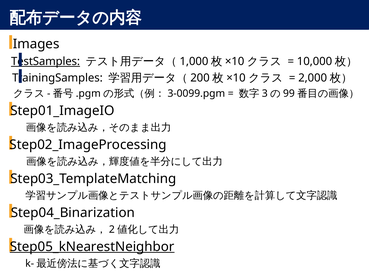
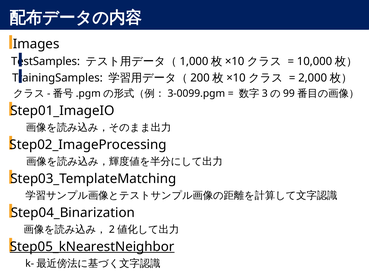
TestSamples underline: present -> none (46, 61)
